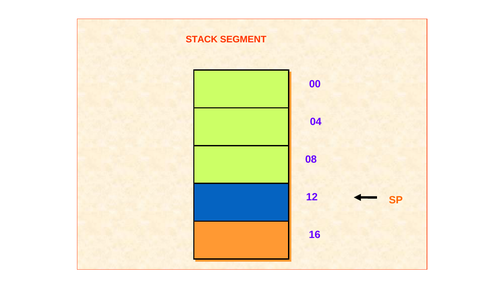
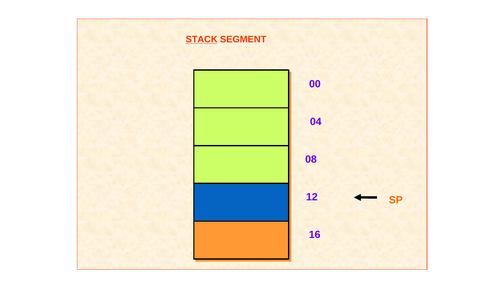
STACK underline: none -> present (202, 39)
